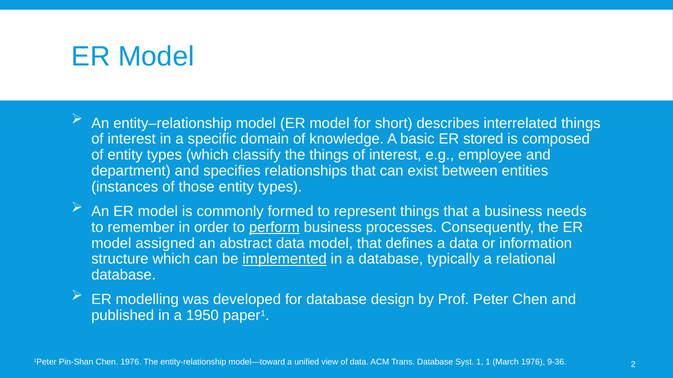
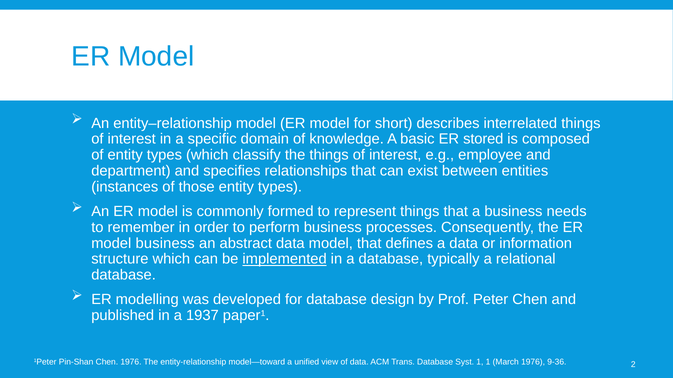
perform underline: present -> none (274, 228)
model assigned: assigned -> business (165, 244)
1950: 1950 -> 1937 (202, 316)
